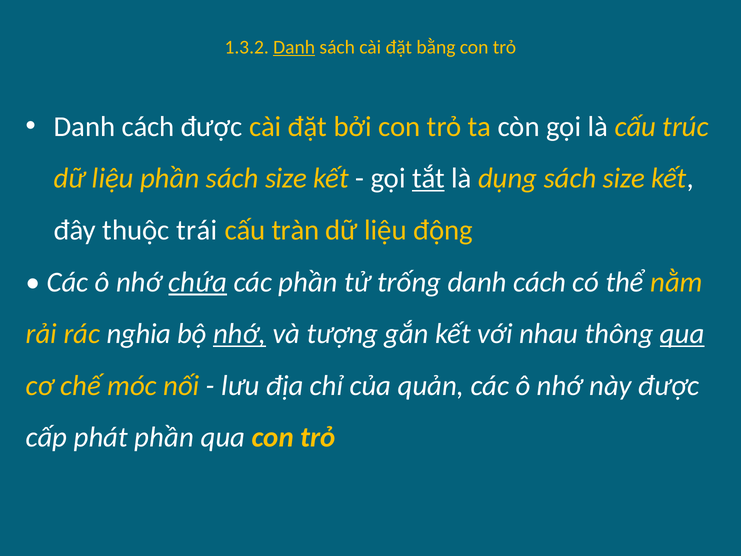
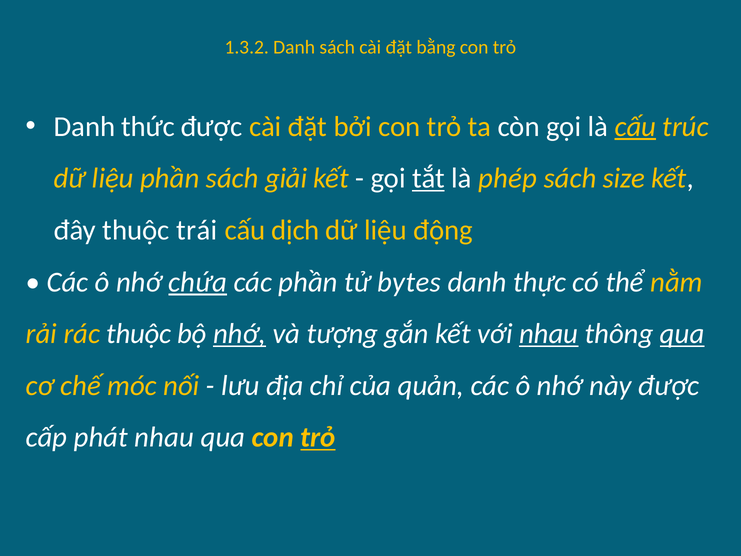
Danh underline: present -> none (294, 47)
cách: cách -> thức (148, 127)
cấu underline: none -> present (635, 127)
size: size -> giải (286, 178)
dụng: dụng -> phép (508, 178)
tràn: tràn -> dịch (295, 230)
trống: trống -> bytes (409, 282)
cách: cách -> thực (540, 282)
rác nghia: nghia -> thuộc (139, 334)
nhau underline: none -> present (549, 334)
phát phần: phần -> nhau (164, 437)
trỏ underline: none -> present (318, 437)
